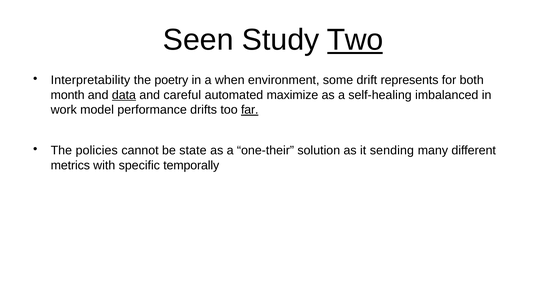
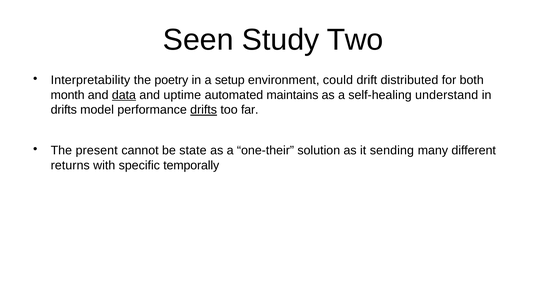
Two underline: present -> none (355, 40)
when: when -> setup (230, 80)
some: some -> could (338, 80)
represents: represents -> distributed (409, 80)
careful: careful -> uptime (182, 95)
maximize: maximize -> maintains (292, 95)
imbalanced: imbalanced -> understand (447, 95)
work: work -> drifts (64, 110)
drifts underline: none -> present (204, 110)
far underline: present -> none (250, 110)
policies: policies -> present (97, 151)
metrics: metrics -> returns (70, 165)
